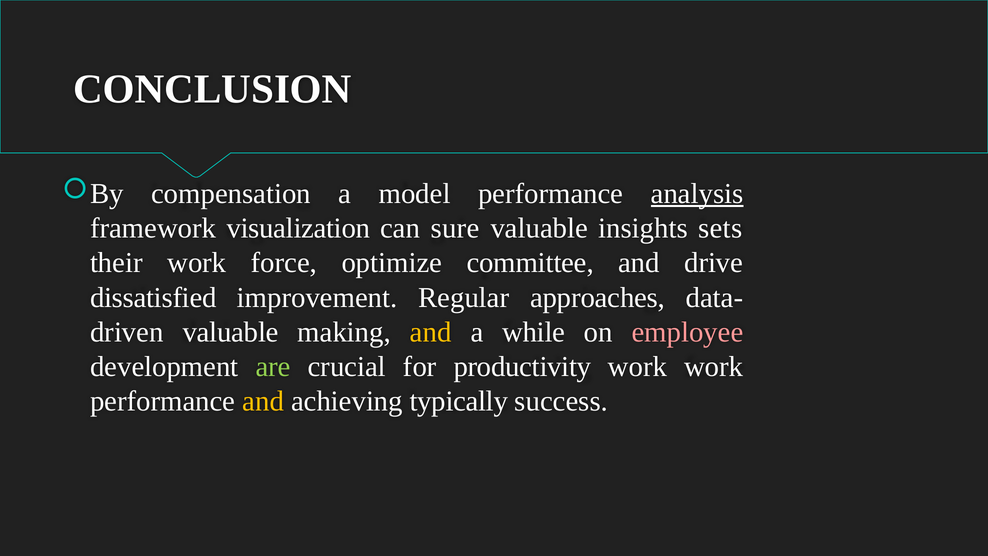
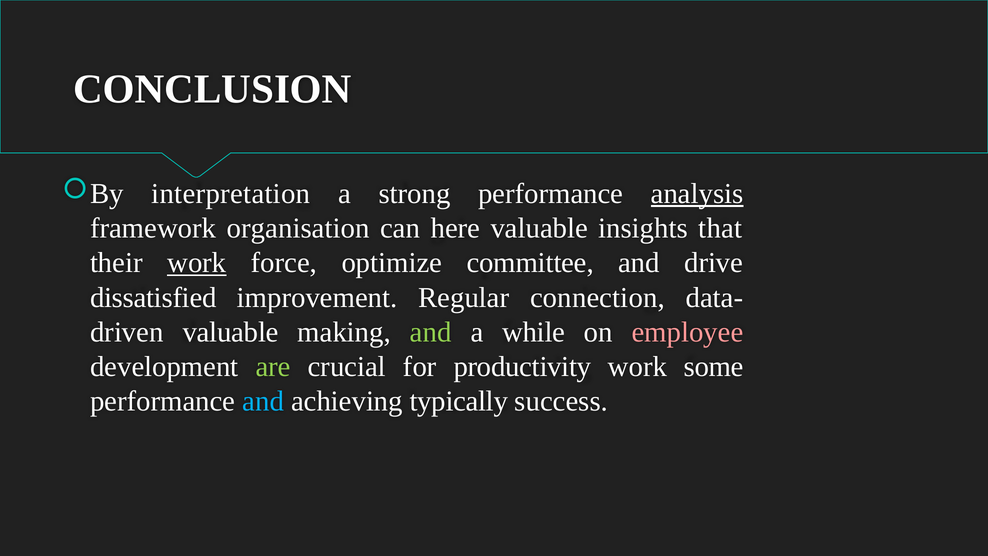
compensation: compensation -> interpretation (231, 194)
model: model -> strong (415, 194)
visualization: visualization -> organisation (298, 228)
sure: sure -> here (455, 228)
sets: sets -> that (720, 228)
work underline: none -> present (197, 263)
approaches: approaches -> connection (597, 297)
and colour: yellow -> light green (431, 332)
work work: work -> some (714, 367)
and colour: yellow -> light blue (263, 401)
